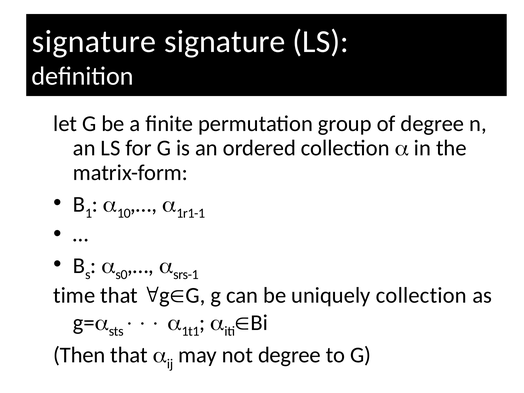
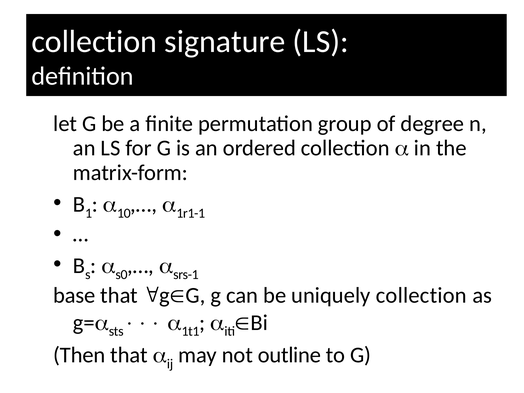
signature: signature -> collection (94, 42)
time: time -> base (74, 296)
not degree: degree -> outline (289, 355)
